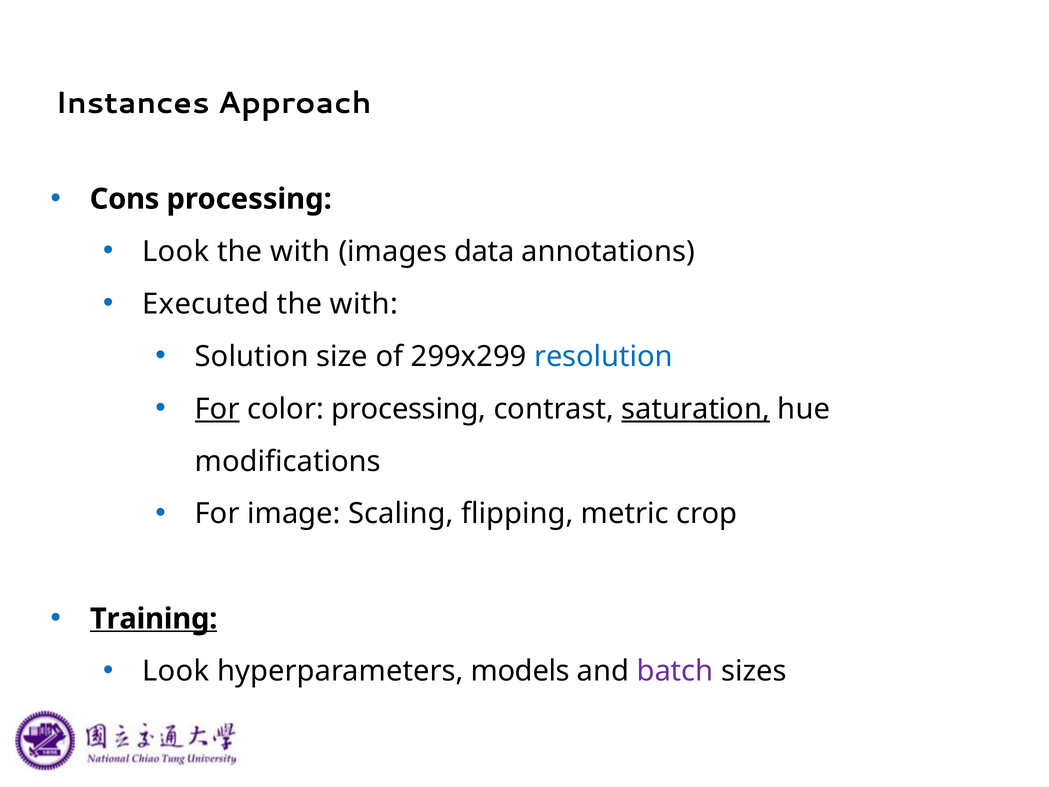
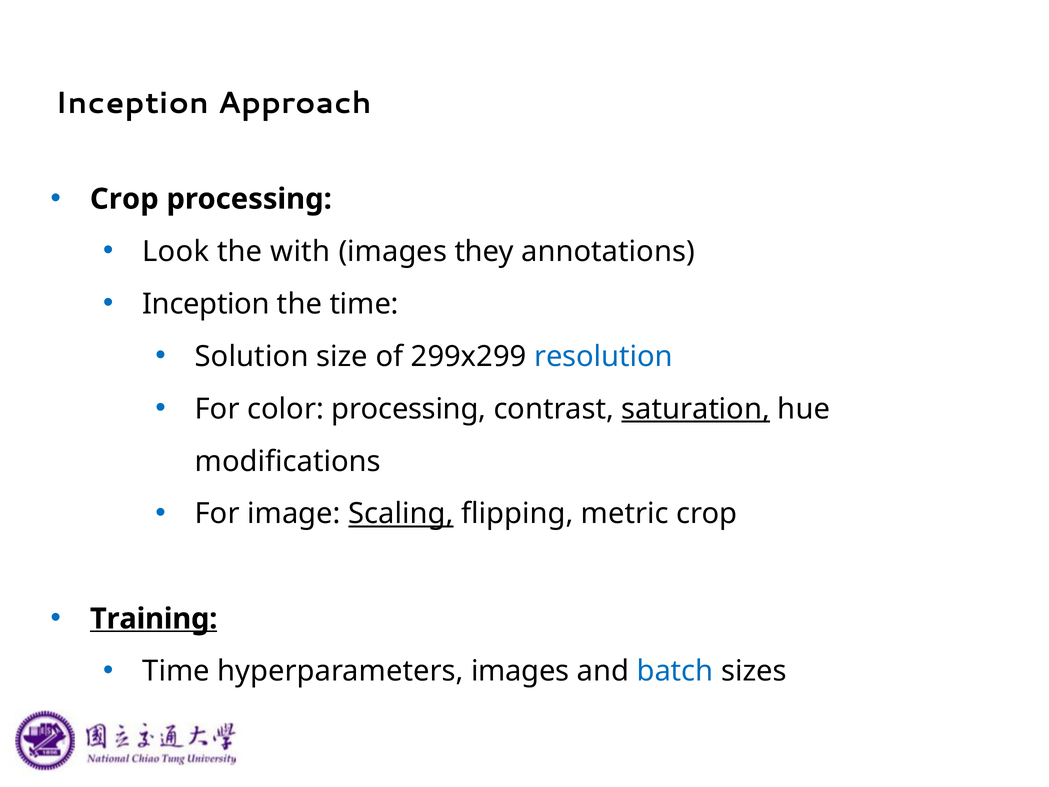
Instances: Instances -> Inception (132, 103)
Cons: Cons -> Crop (124, 199)
data: data -> they (484, 251)
Executed: Executed -> Inception (206, 304)
with: with -> time (364, 304)
For underline: present -> none (217, 409)
Scaling underline: none -> present (401, 514)
Look: Look -> Time (176, 671)
hyperparameters models: models -> images (520, 671)
batch colour: purple -> blue (675, 671)
